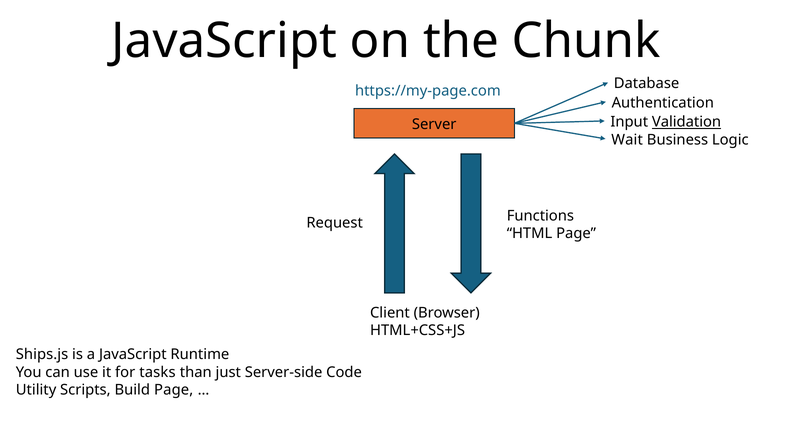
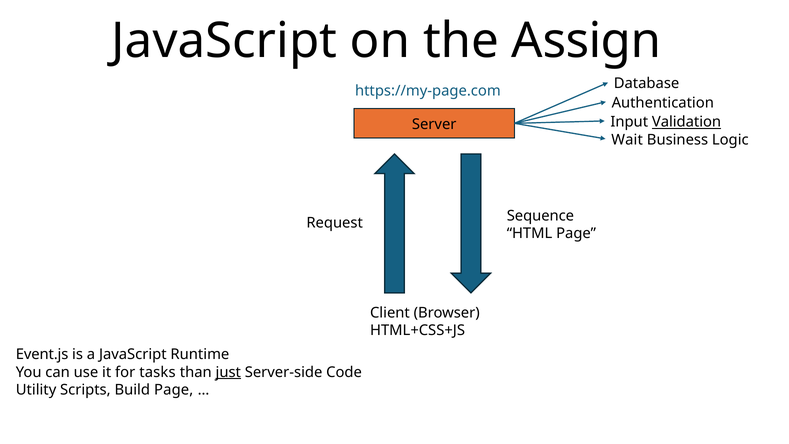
Chunk: Chunk -> Assign (586, 41)
Functions: Functions -> Sequence (540, 216)
Ships.js: Ships.js -> Event.js (42, 354)
just underline: none -> present (228, 372)
